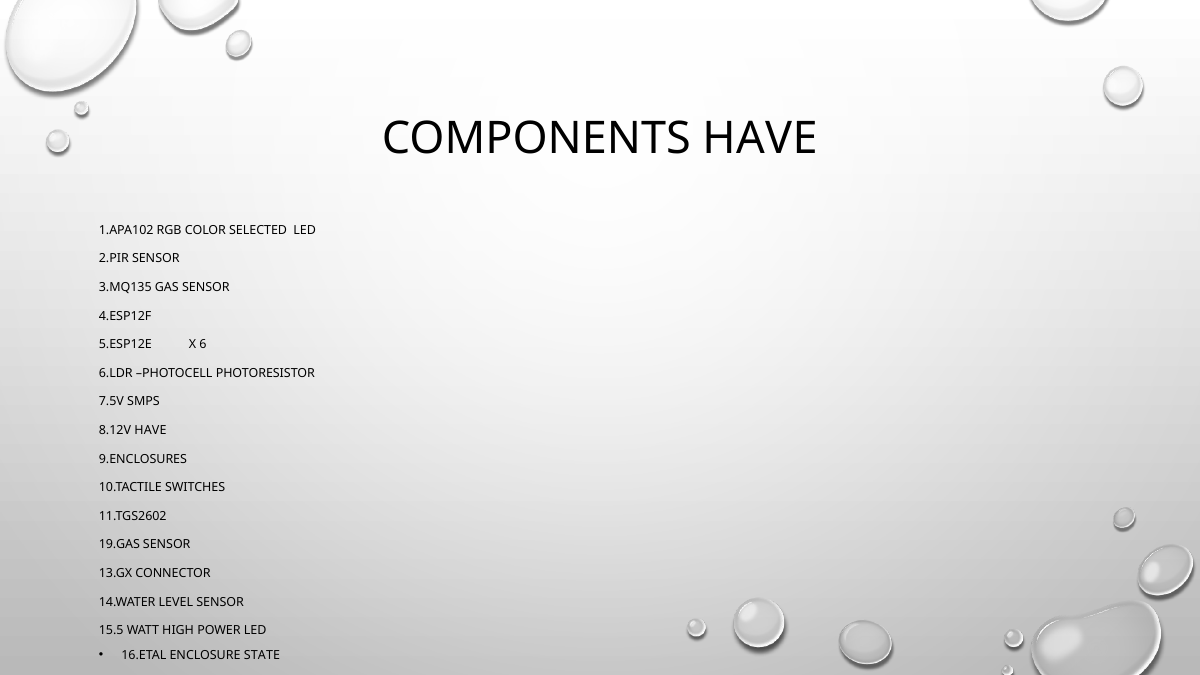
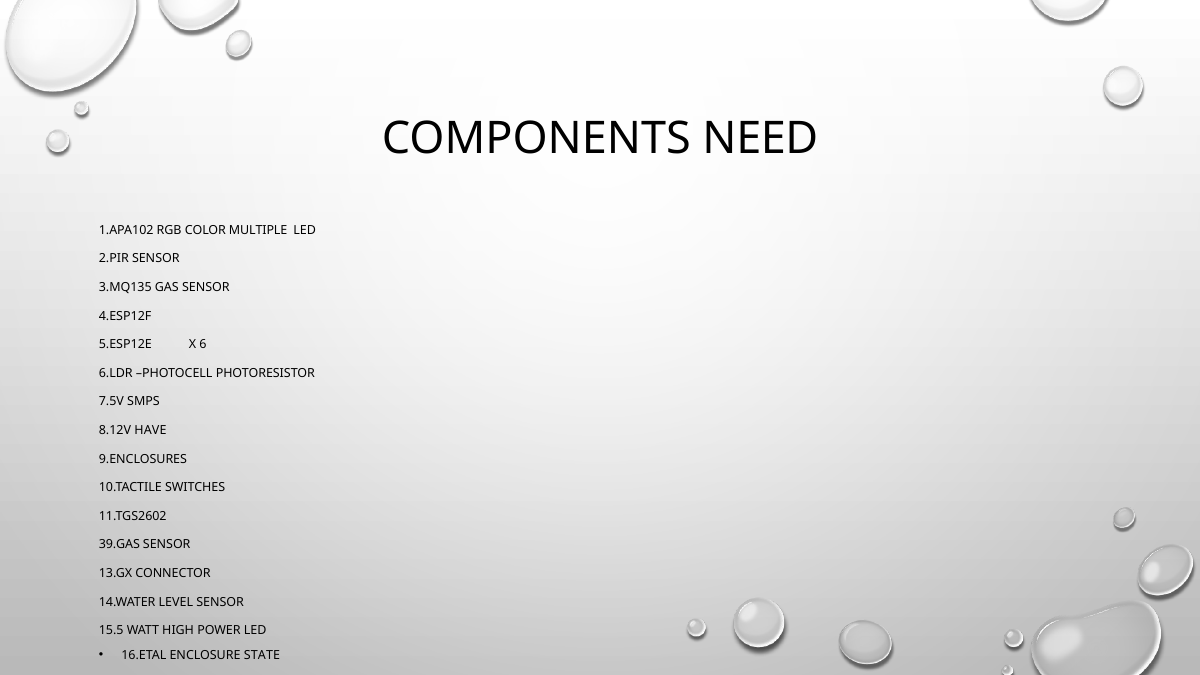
COMPONENTS HAVE: HAVE -> NEED (760, 139)
SELECTED: SELECTED -> MULTIPLE (258, 230)
19.GAS: 19.GAS -> 39.GAS (119, 545)
